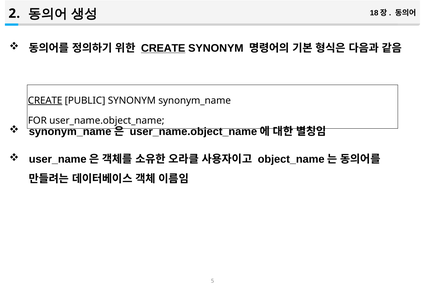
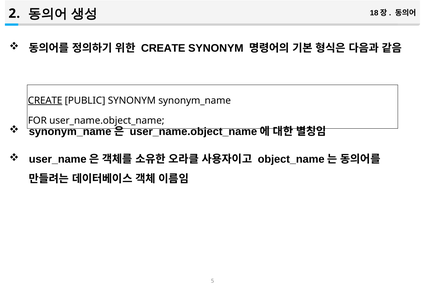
CREATE underline: present -> none (163, 48)
